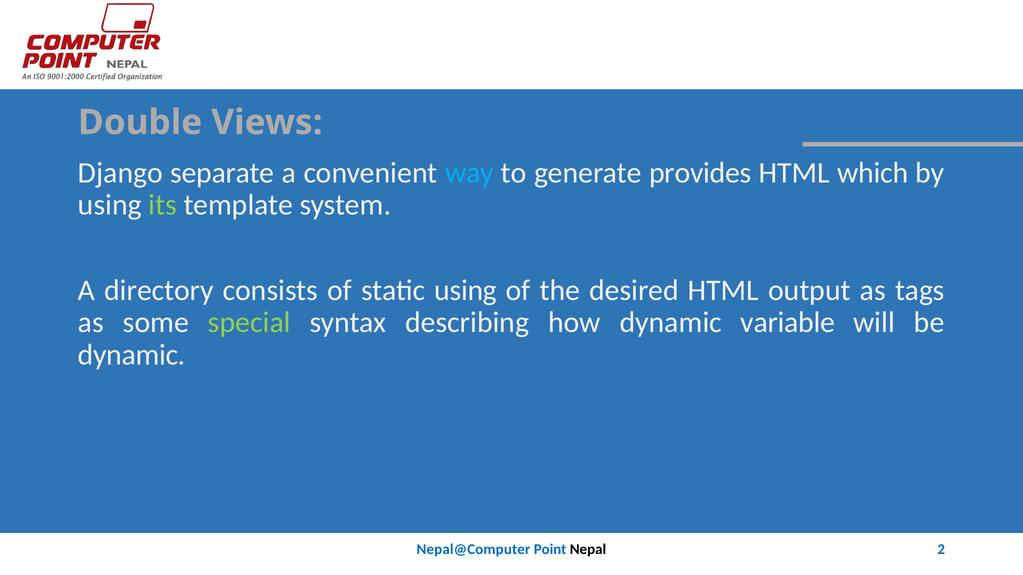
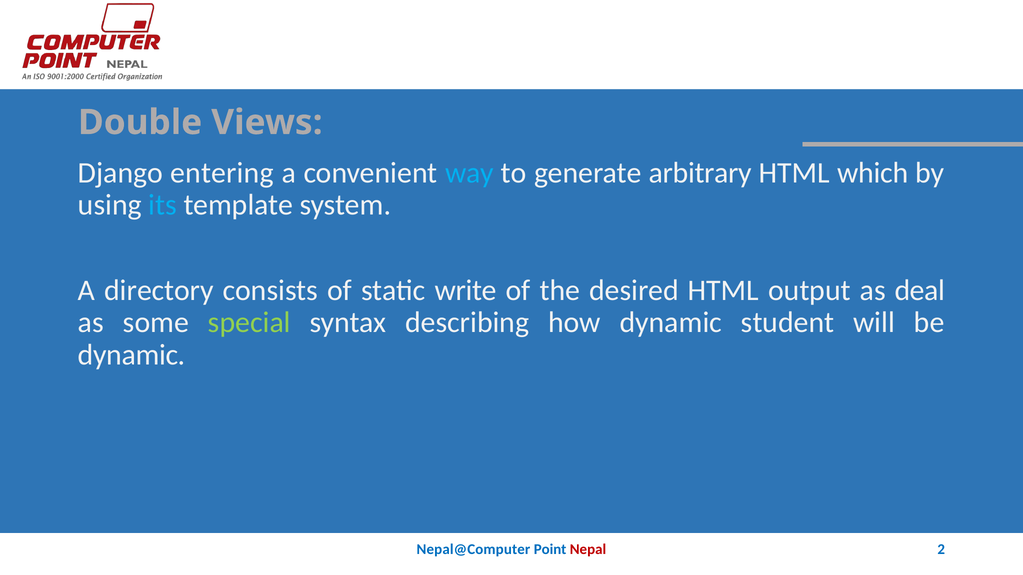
separate: separate -> entering (222, 173)
provides: provides -> arbitrary (700, 173)
its colour: light green -> light blue (163, 205)
static using: using -> write (466, 291)
tags: tags -> deal (920, 291)
variable: variable -> student (788, 323)
Nepal colour: black -> red (588, 550)
